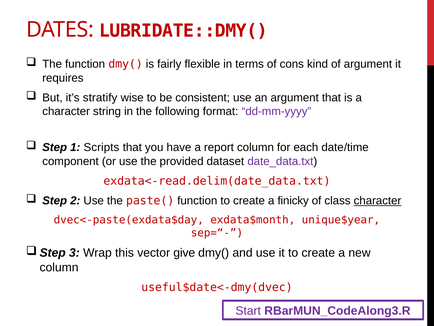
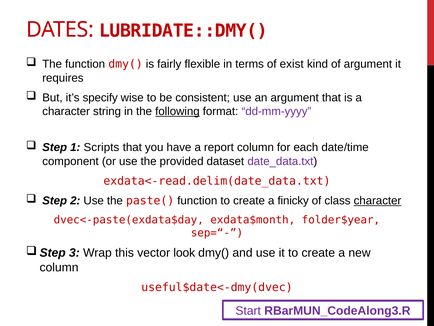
cons: cons -> exist (292, 64)
stratify: stratify -> specify (100, 98)
following underline: none -> present (177, 111)
unique$year: unique$year -> folder$year (341, 220)
give: give -> look (184, 253)
